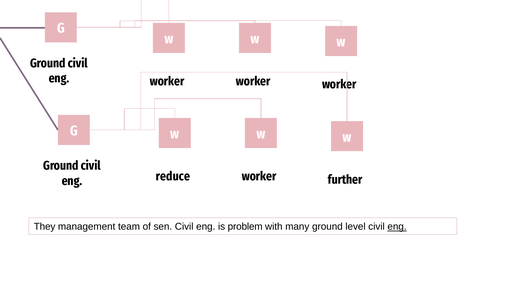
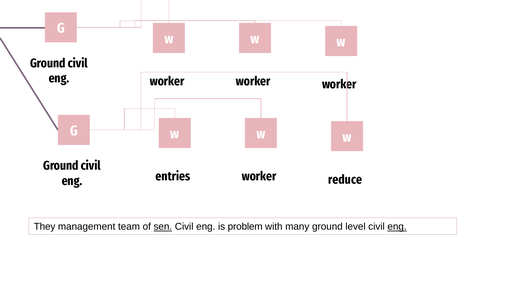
reduce: reduce -> entries (173, 177)
further: further -> reduce (345, 180)
sen underline: none -> present (163, 227)
